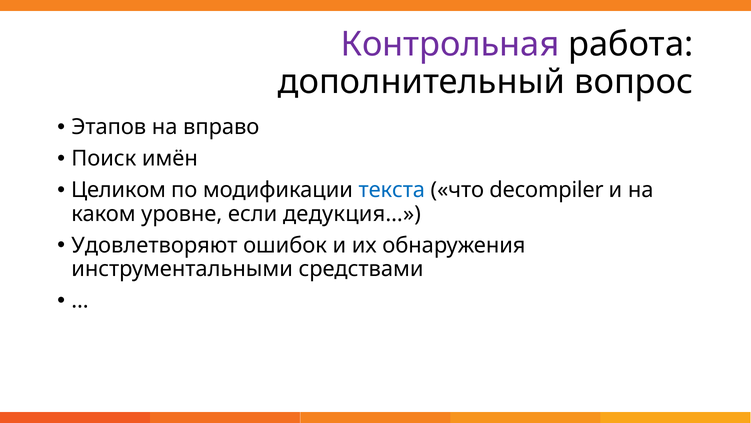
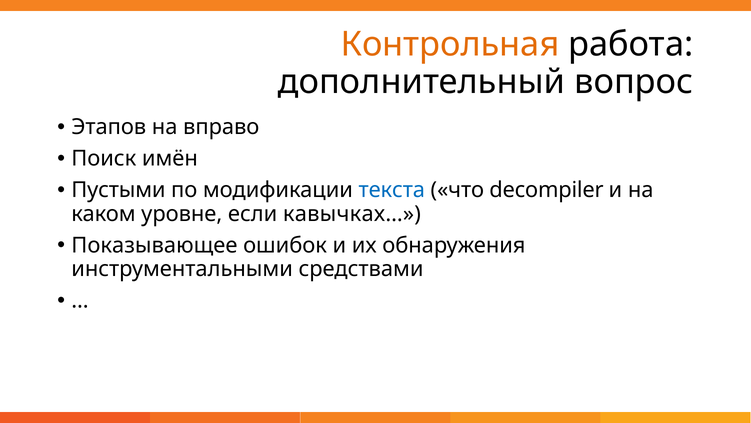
Контрольная colour: purple -> orange (450, 45)
Целиком: Целиком -> Пустыми (118, 190)
дедукция…: дедукция… -> кавычках… (352, 214)
Удовлетворяют: Удовлетворяют -> Показывающее (154, 245)
